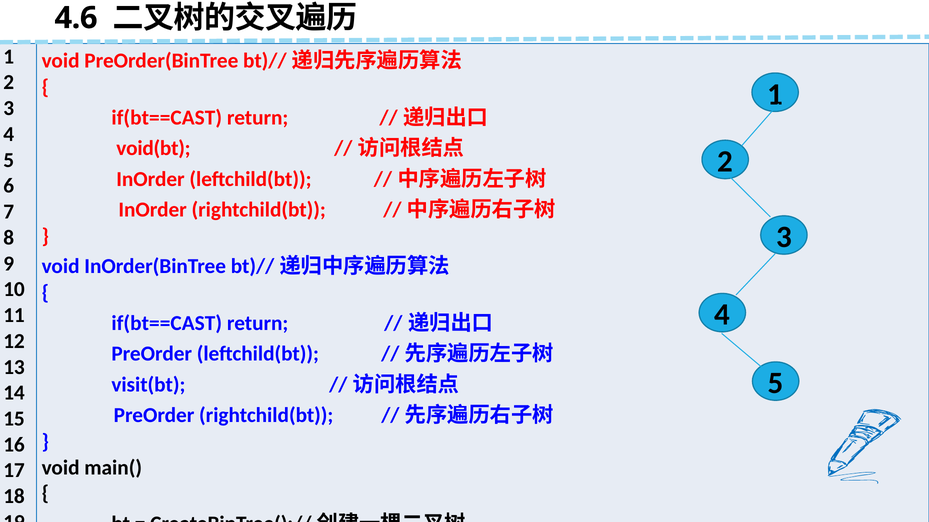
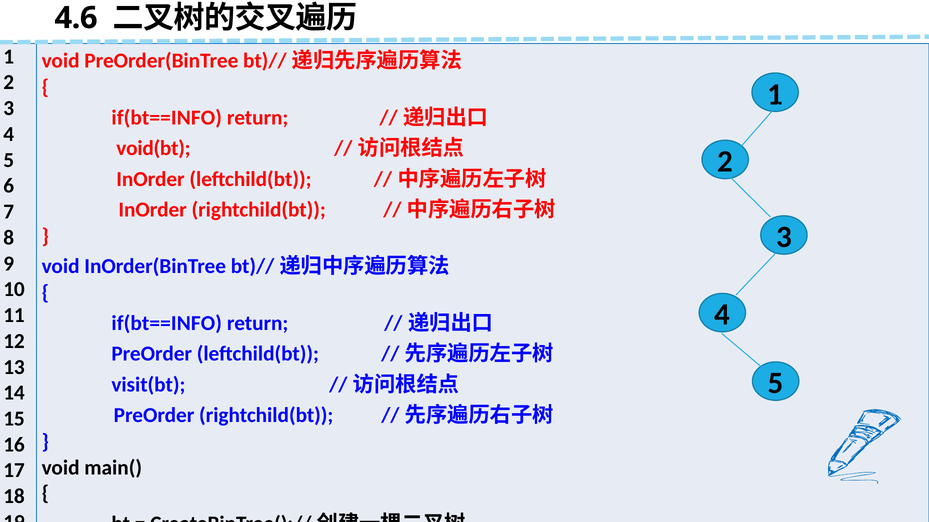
if(bt==CAST: if(bt==CAST -> if(bt==INFO (167, 118)
if(bt==CAST: if(bt==CAST -> if(bt==INFO (167, 323)
